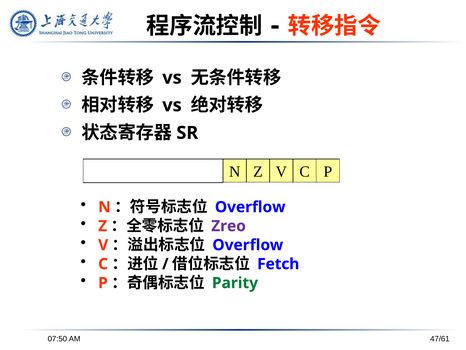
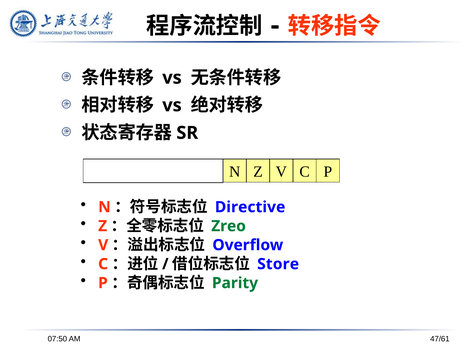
Overflow: Overflow -> Directive (250, 207)
Zreo colour: purple -> green (229, 226)
Fetch: Fetch -> Store (278, 264)
